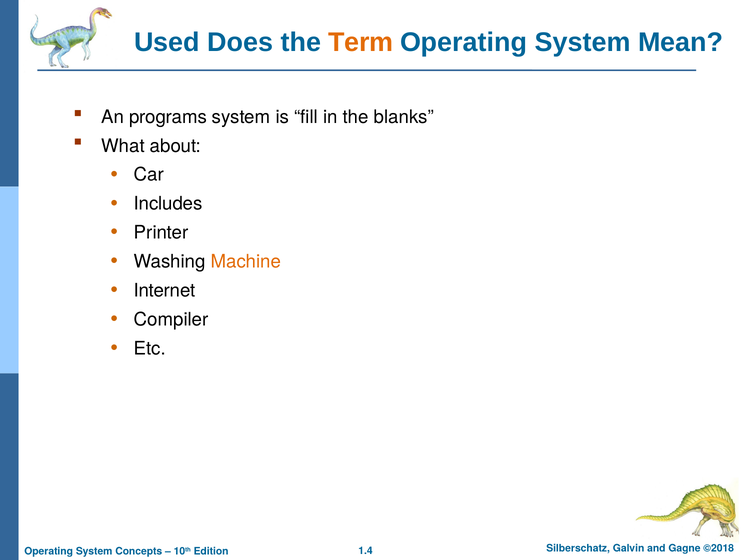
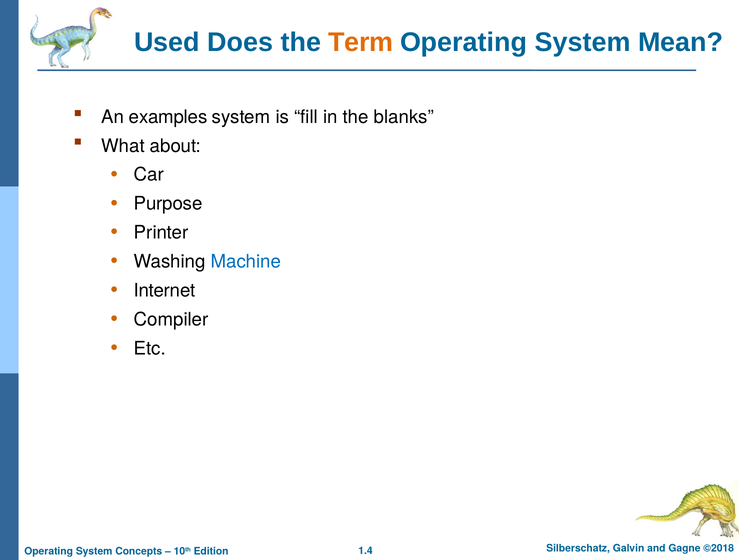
programs: programs -> examples (168, 117)
Includes: Includes -> Purpose (168, 204)
Machine colour: orange -> blue (246, 261)
